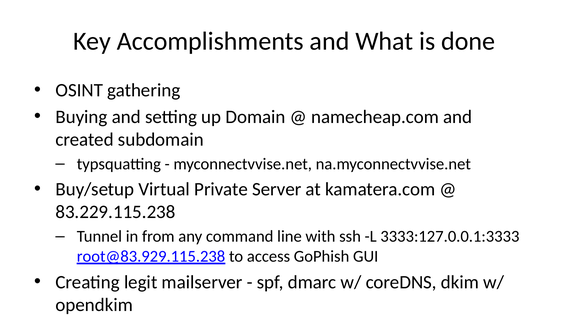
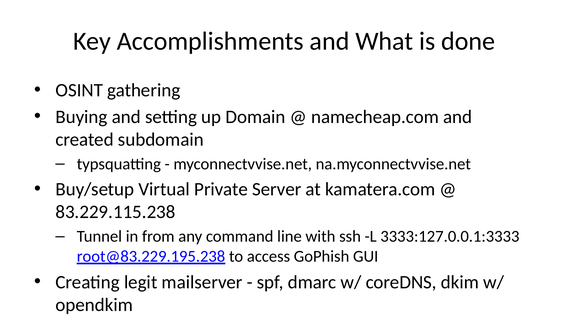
root@83.929.115.238: root@83.929.115.238 -> root@83.229.195.238 (151, 256)
